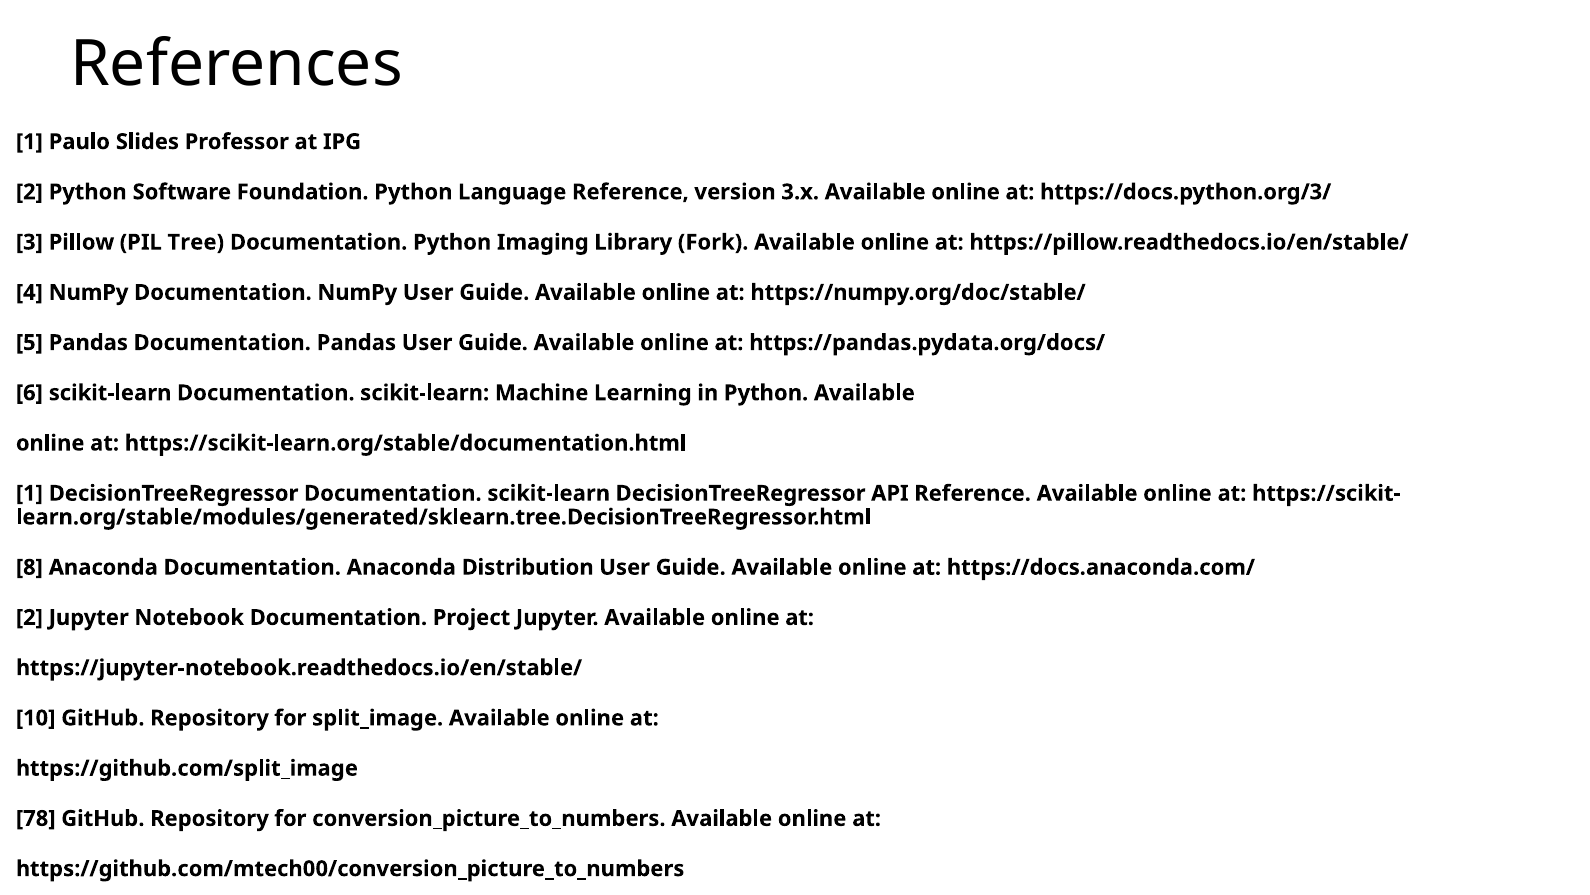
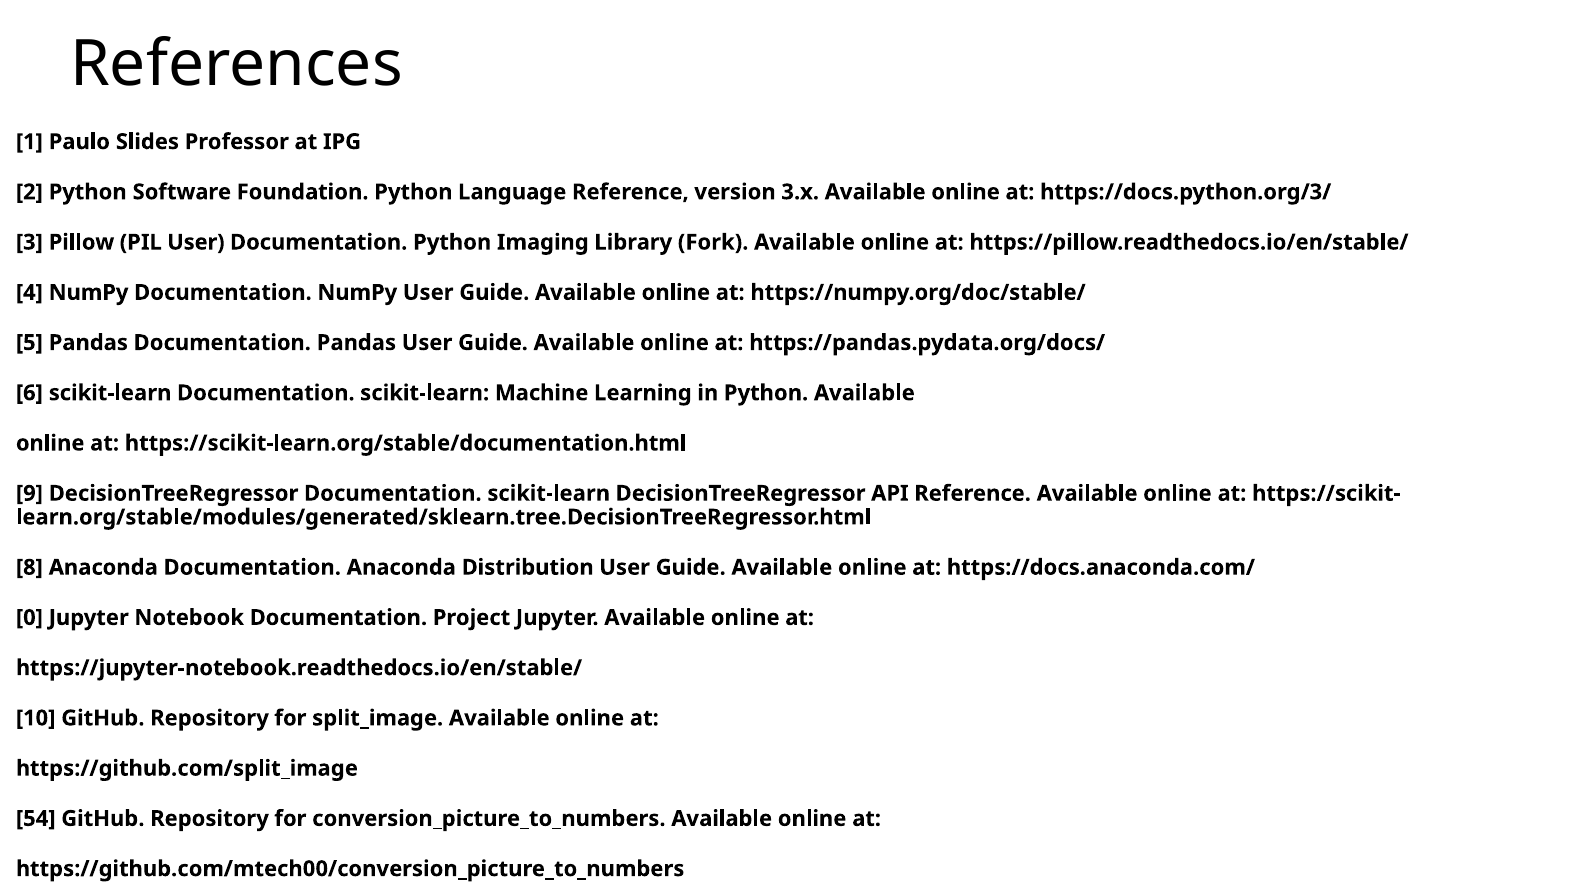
PIL Tree: Tree -> User (196, 242)
1: 1 -> 9 (29, 493)
2: 2 -> 0 (29, 617)
78: 78 -> 54 (36, 818)
